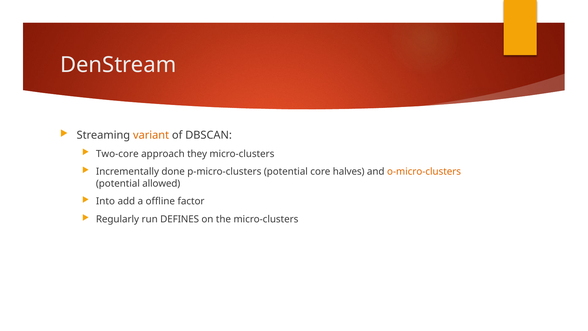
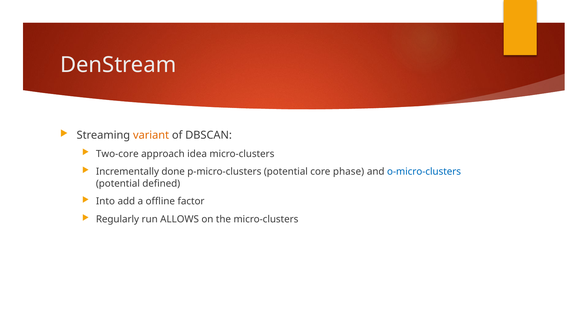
they: they -> idea (197, 154)
halves: halves -> phase (349, 172)
o-micro-clusters colour: orange -> blue (424, 172)
allowed: allowed -> defined (161, 183)
DEFINES: DEFINES -> ALLOWS (180, 219)
